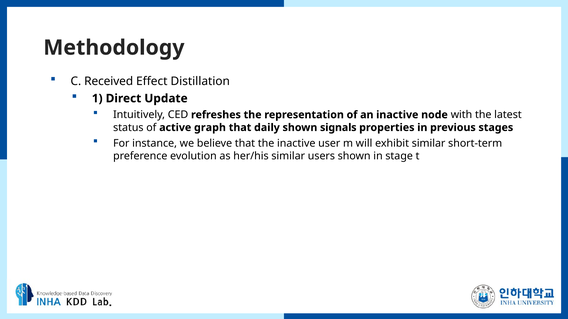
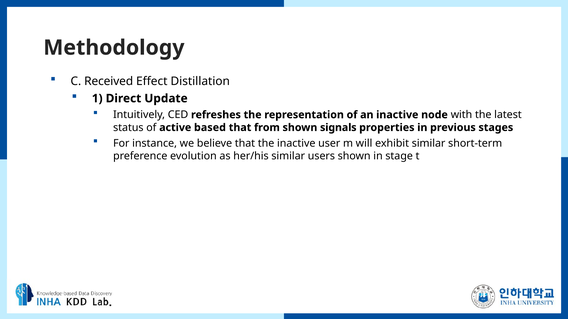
graph: graph -> based (210, 128)
daily: daily -> from (267, 128)
